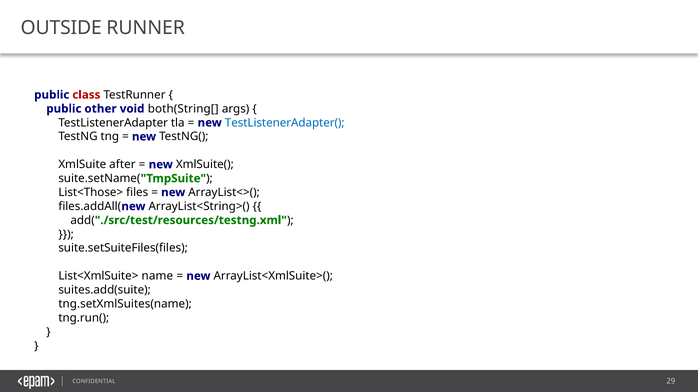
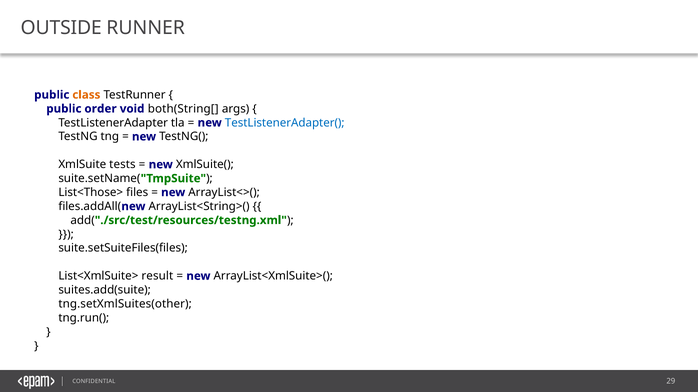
class colour: red -> orange (86, 95)
other: other -> order (101, 109)
after: after -> tests (122, 165)
name: name -> result (157, 276)
tng.setXmlSuites(name: tng.setXmlSuites(name -> tng.setXmlSuites(other (125, 304)
